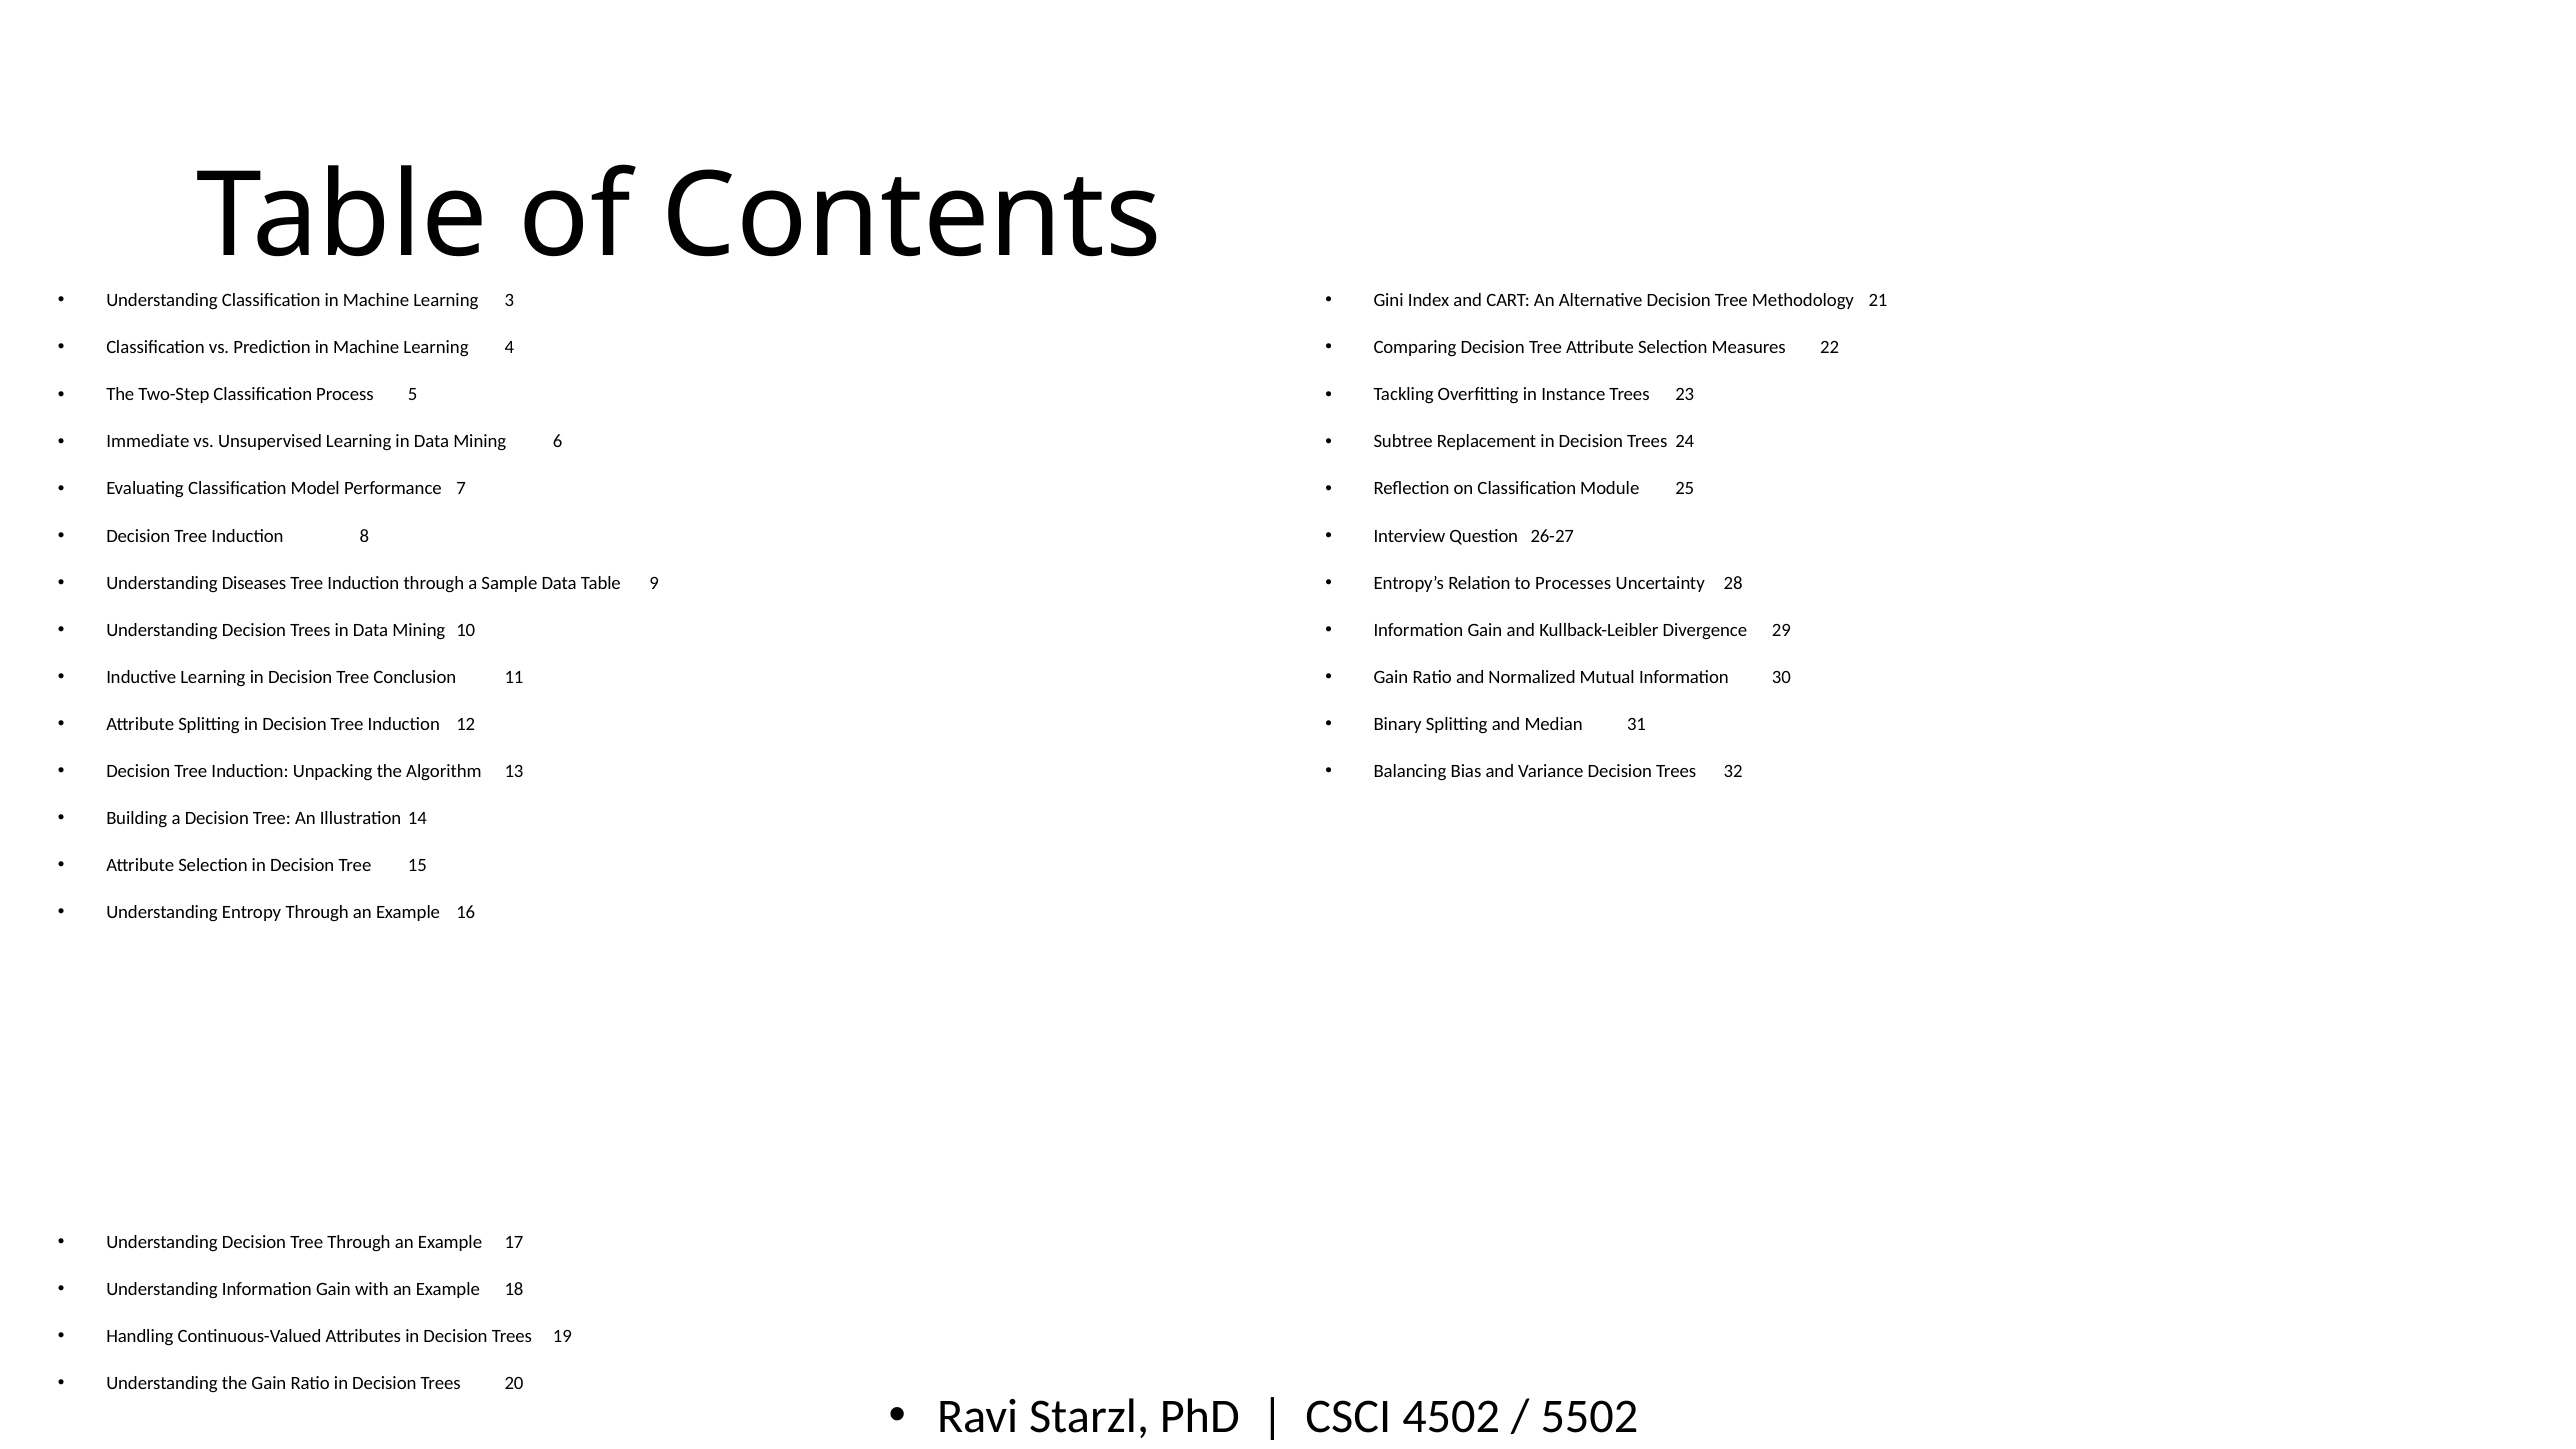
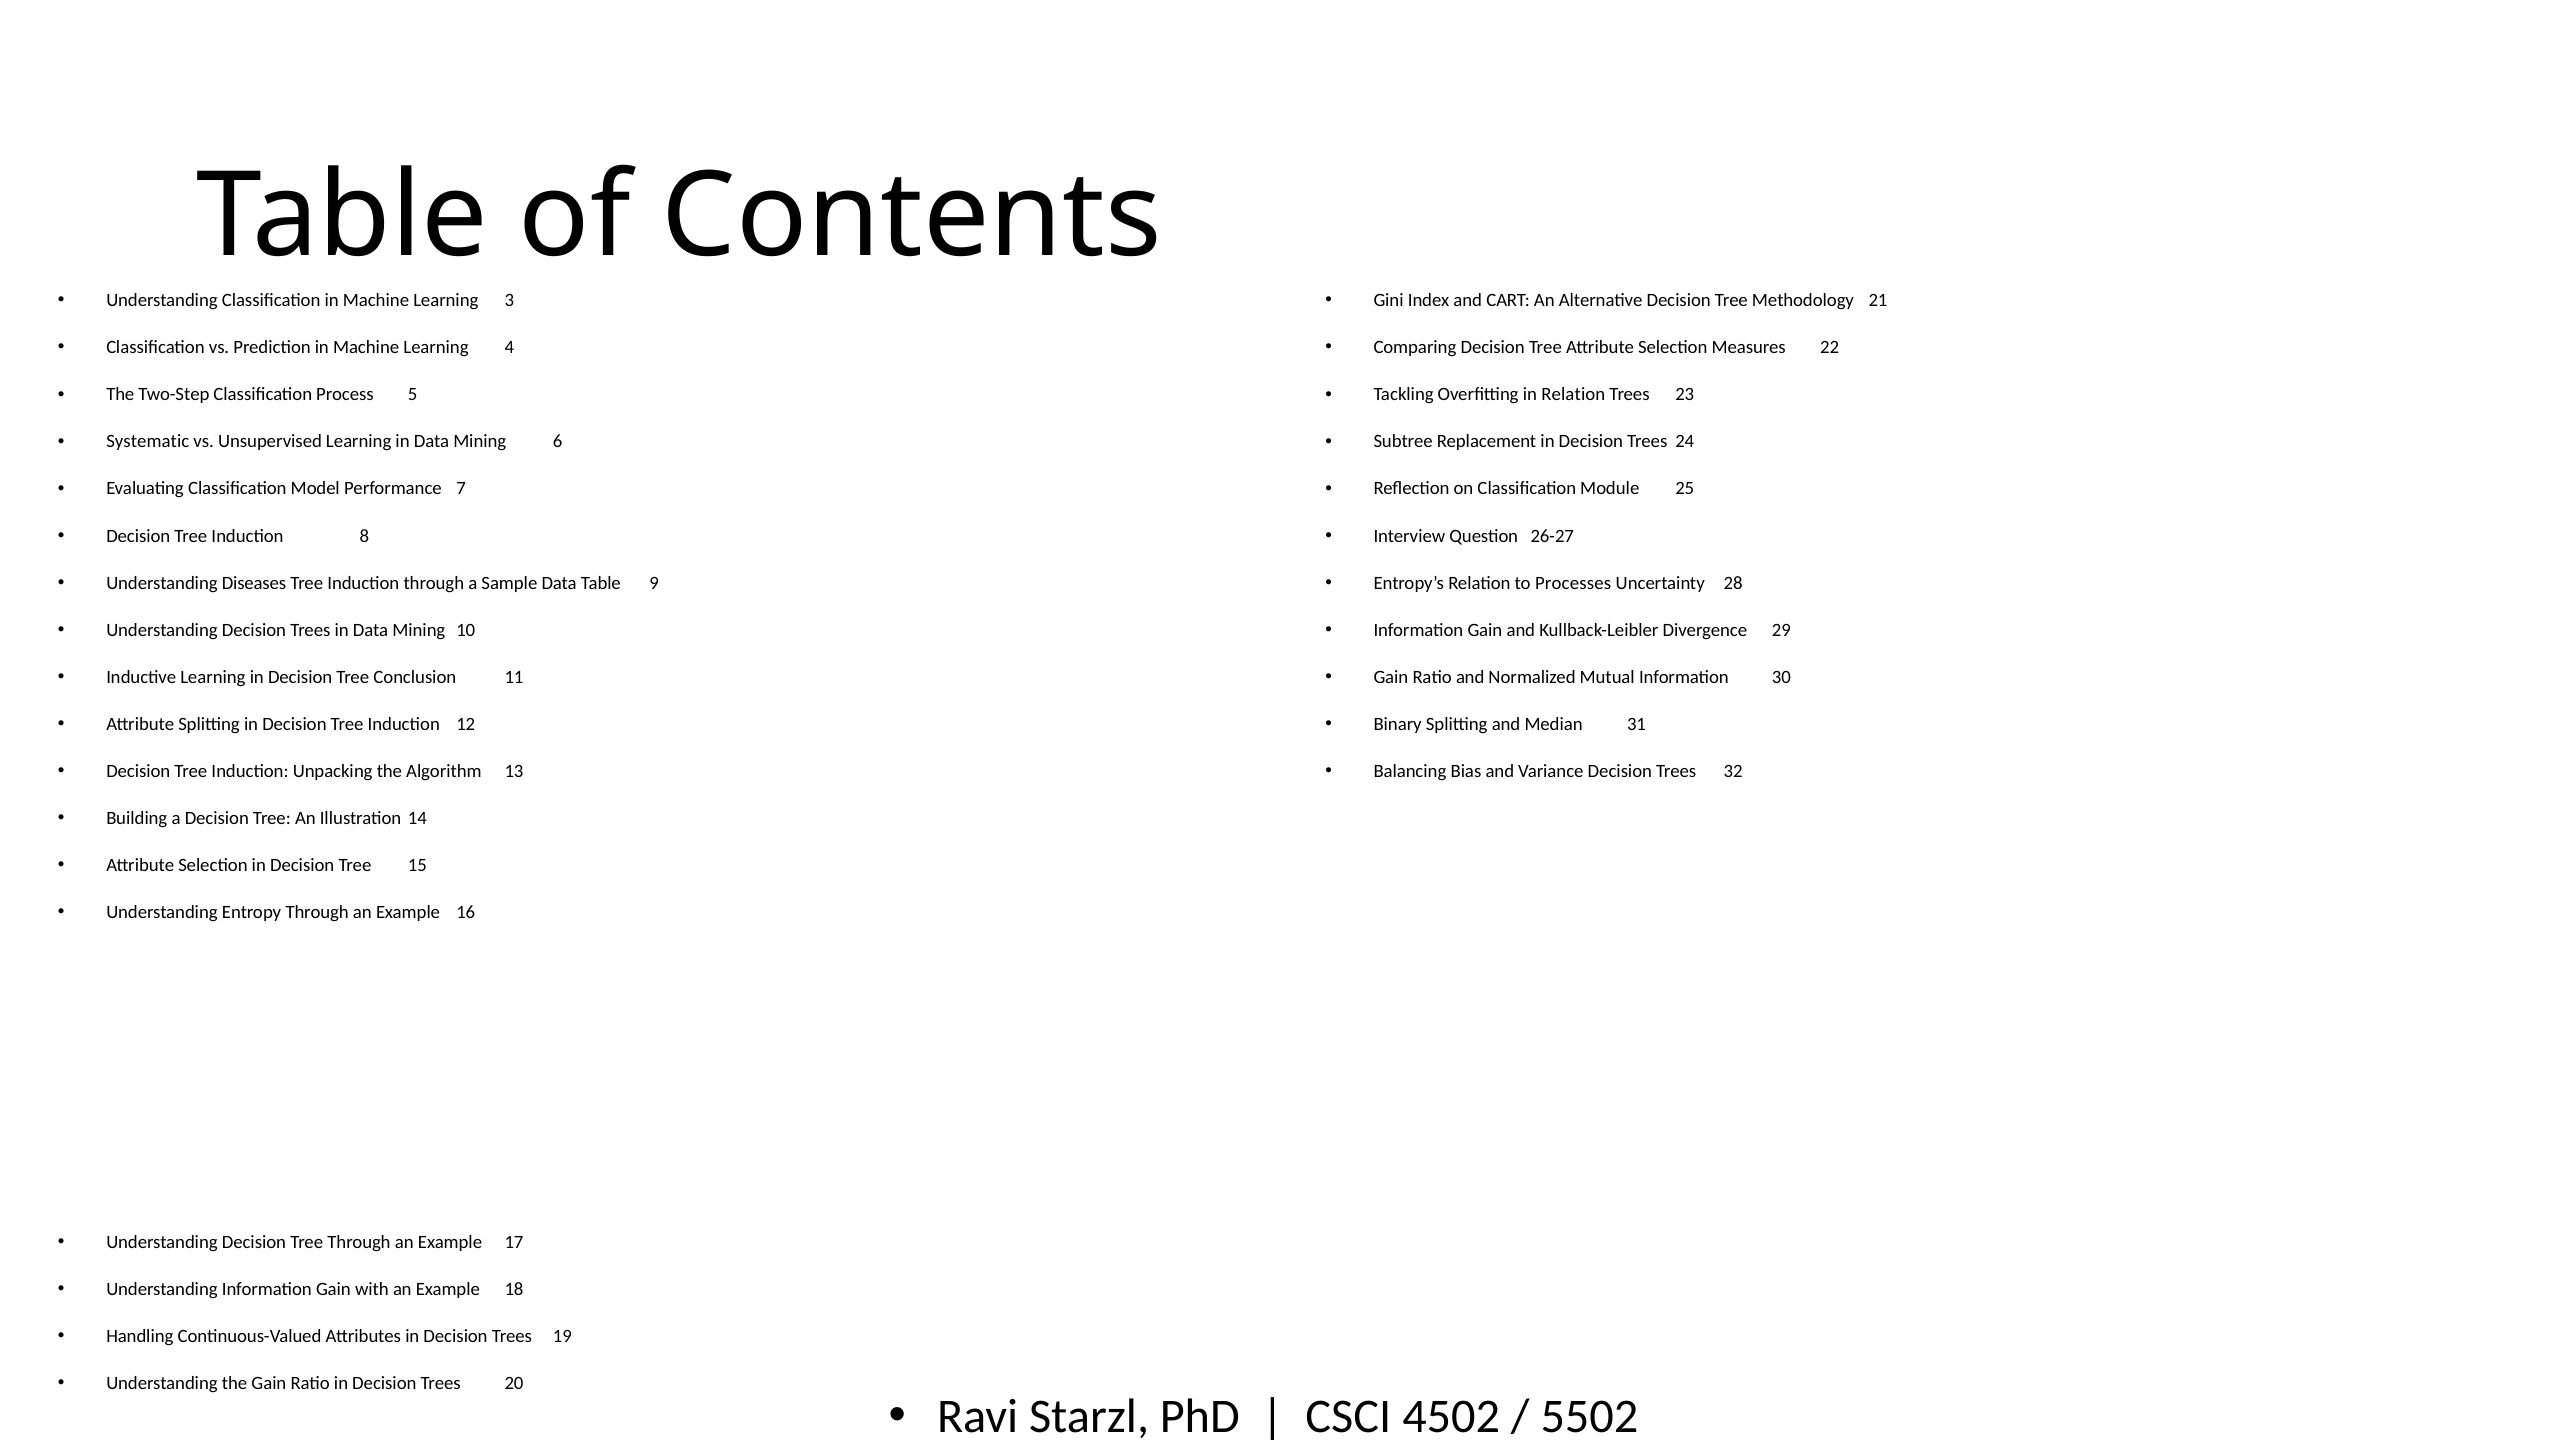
in Instance: Instance -> Relation (1573, 395)
Immediate: Immediate -> Systematic (148, 442)
